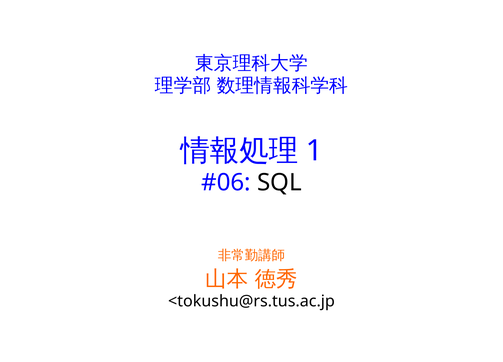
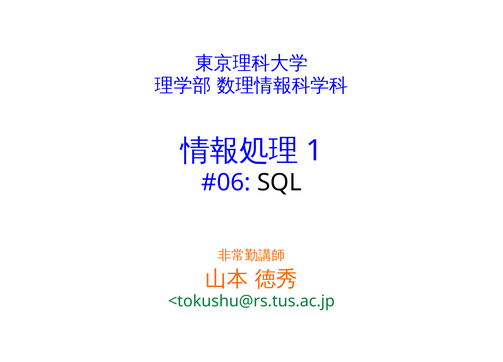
<tokushu@rs.tus.ac.jp colour: black -> green (251, 301)
